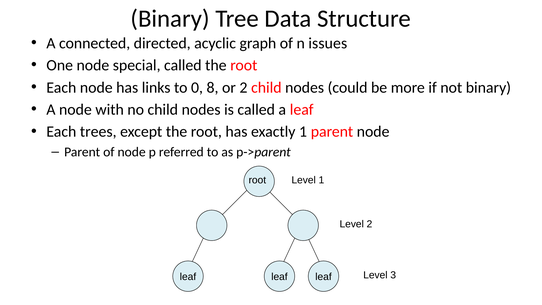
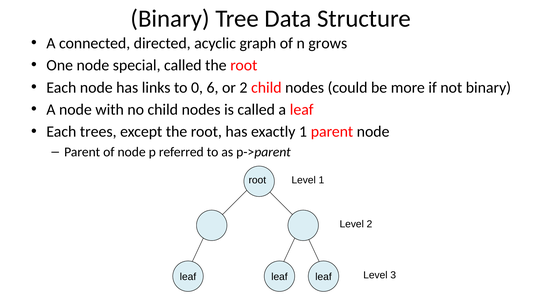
issues: issues -> grows (328, 43)
8: 8 -> 6 (213, 87)
